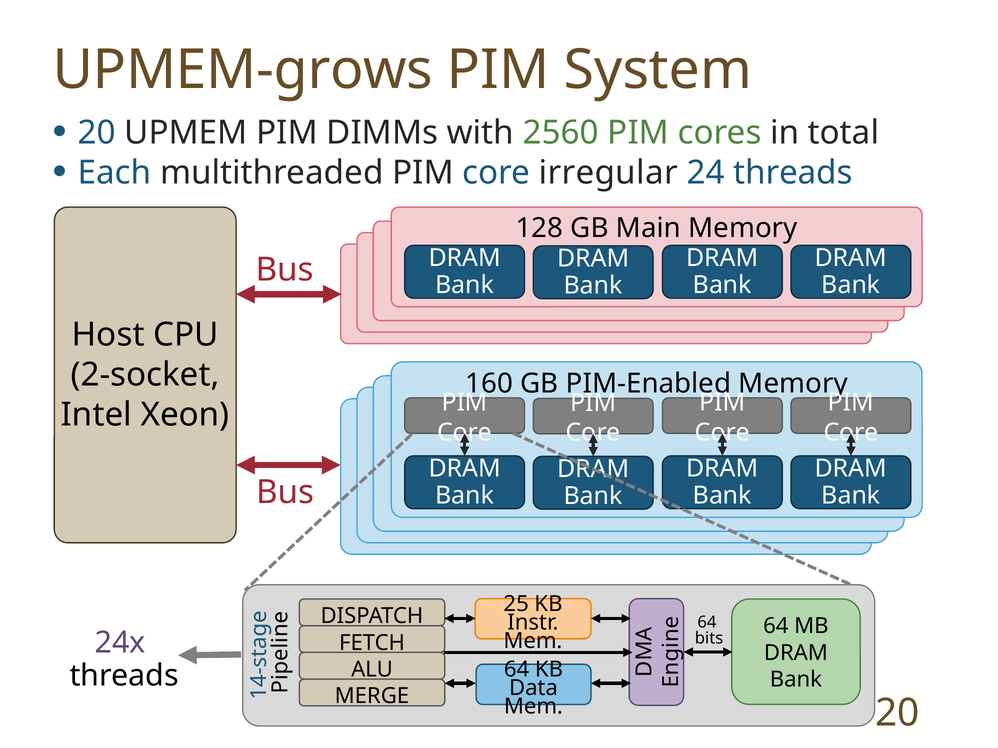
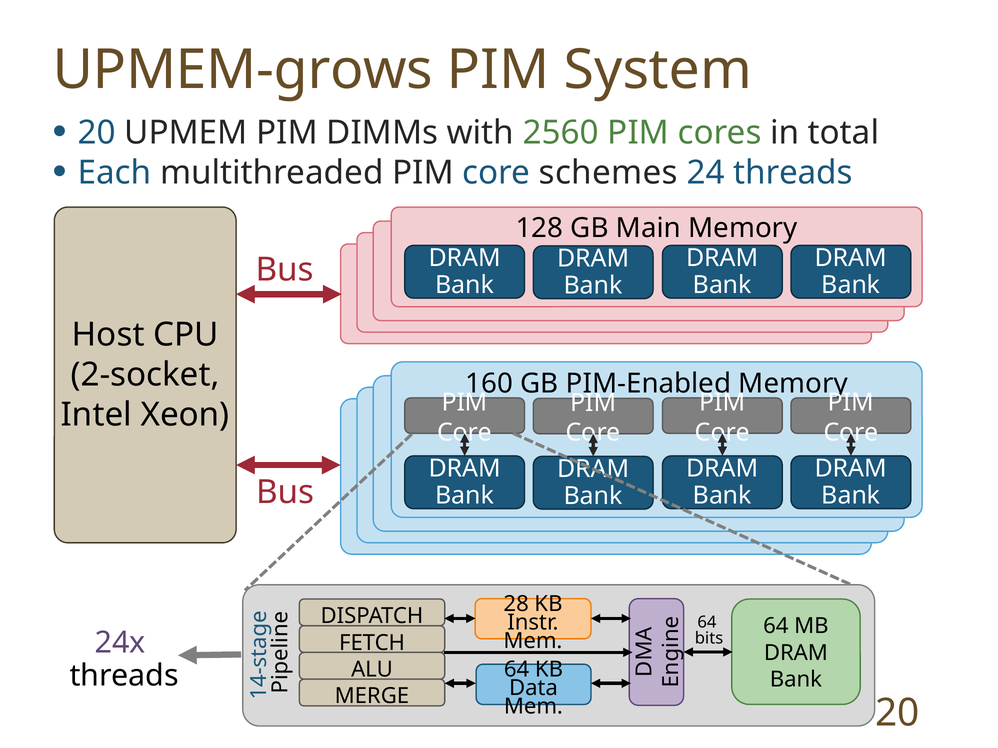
irregular: irregular -> schemes (608, 173)
25: 25 -> 28 (516, 604)
